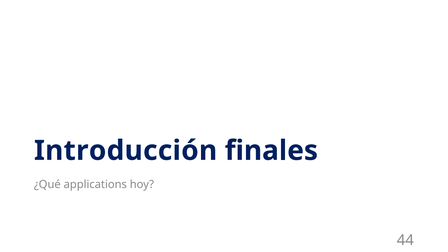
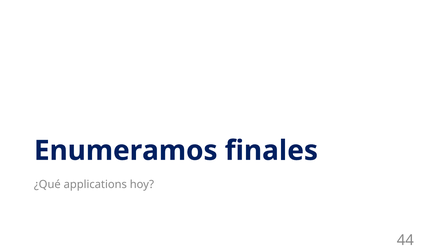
Introducción: Introducción -> Enumeramos (126, 151)
